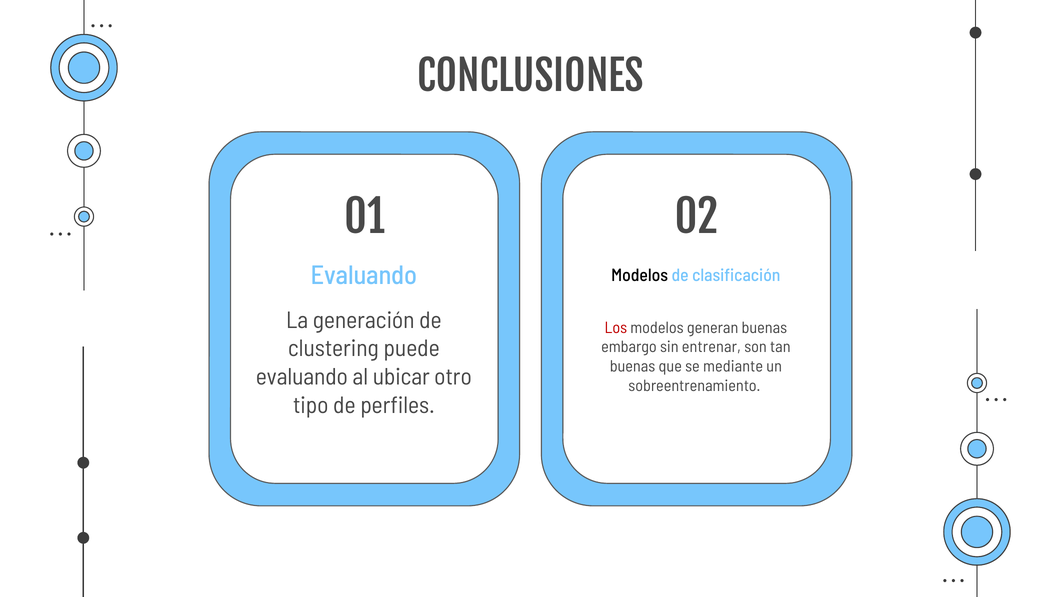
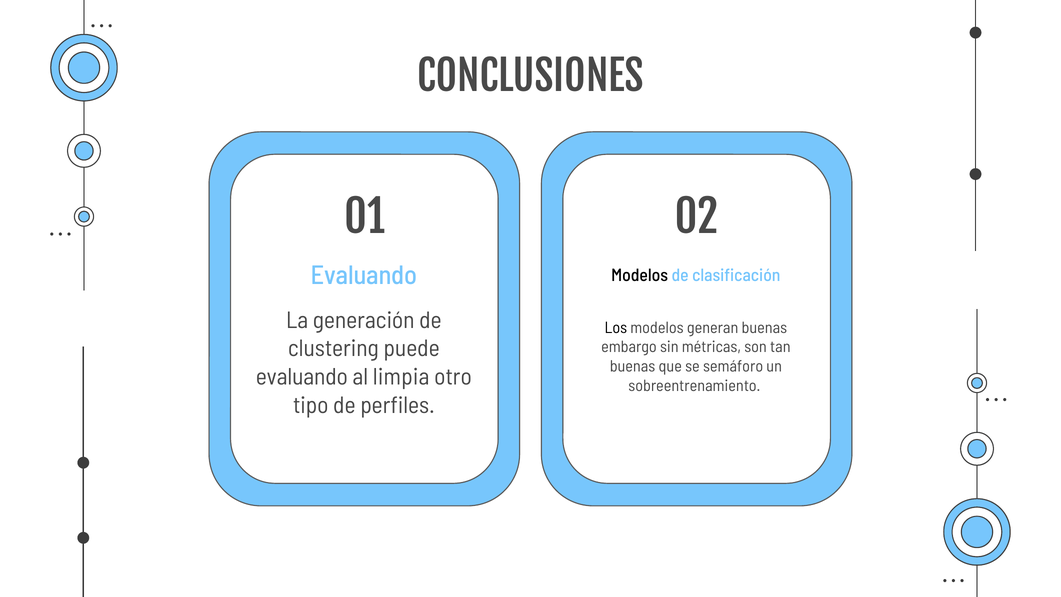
Los colour: red -> black (616, 328)
entrenar: entrenar -> métricas (711, 347)
mediante: mediante -> semáforo (733, 367)
ubicar: ubicar -> limpia (401, 377)
